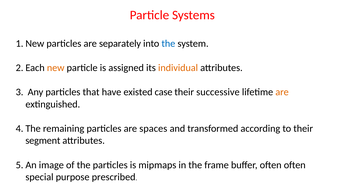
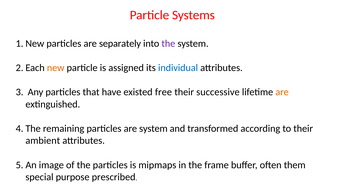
the colour: blue -> purple (168, 44)
individual colour: orange -> blue (178, 68)
case: case -> free (163, 92)
are spaces: spaces -> system (153, 129)
segment: segment -> ambient (43, 141)
often often: often -> them (295, 165)
